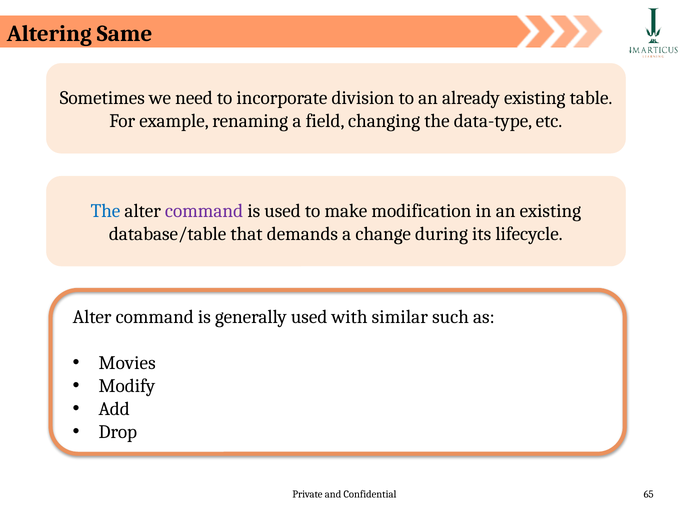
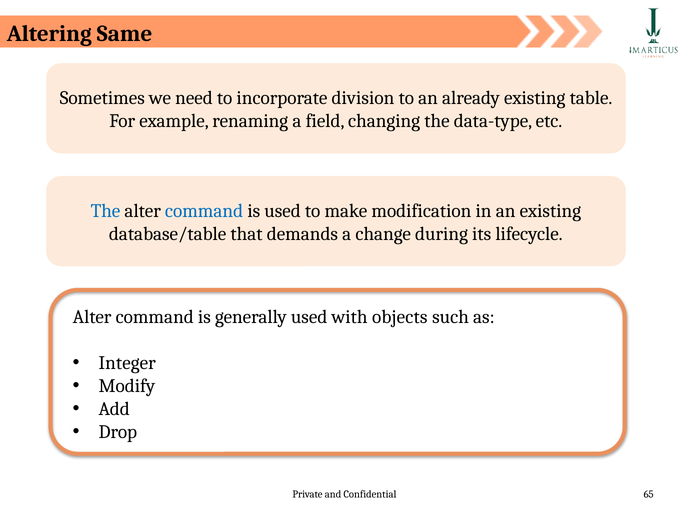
command colour: purple -> blue (204, 211)
similar: similar -> objects (400, 317)
Movies: Movies -> Integer (127, 363)
